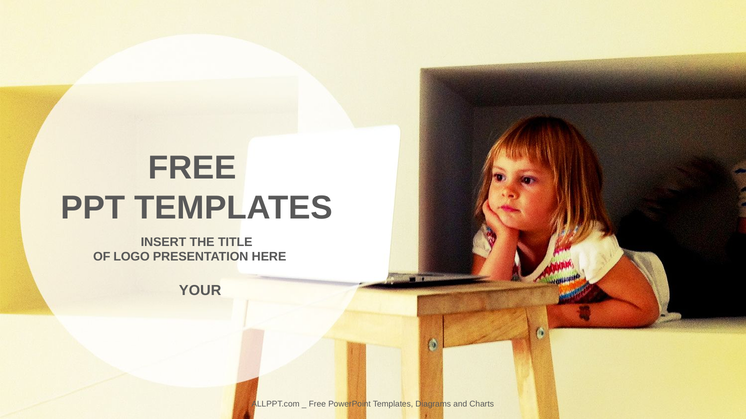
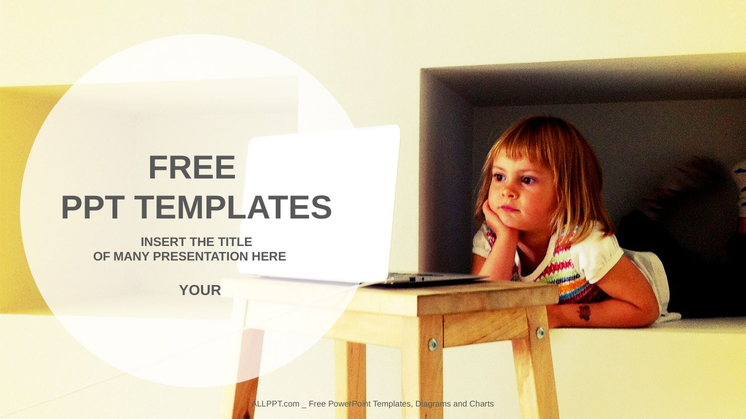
LOGO: LOGO -> MANY (132, 257)
